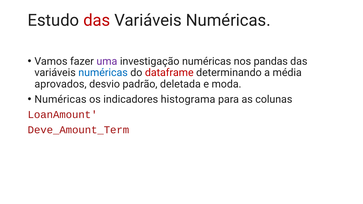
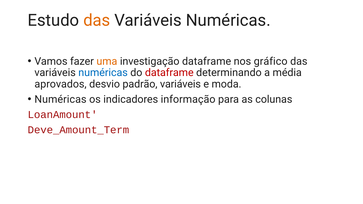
das colour: red -> orange (97, 21)
uma colour: purple -> orange (107, 61)
investigação numéricas: numéricas -> dataframe (207, 61)
pandas: pandas -> gráfico (271, 61)
padrão deletada: deletada -> variáveis (180, 84)
histograma: histograma -> informação (188, 99)
